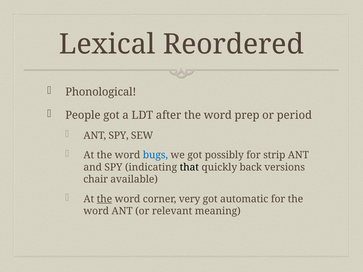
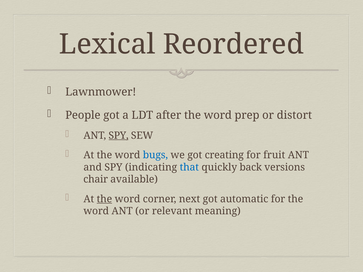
Phonological: Phonological -> Lawnmower (101, 92)
period: period -> distort (294, 115)
SPY underline: none -> present (119, 136)
possibly: possibly -> creating (224, 155)
strip: strip -> fruit (274, 155)
that colour: black -> blue (189, 167)
very: very -> next (190, 199)
